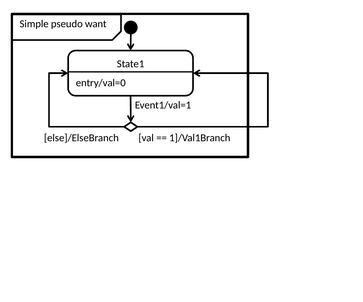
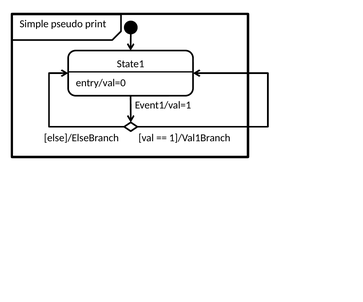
want: want -> print (96, 24)
